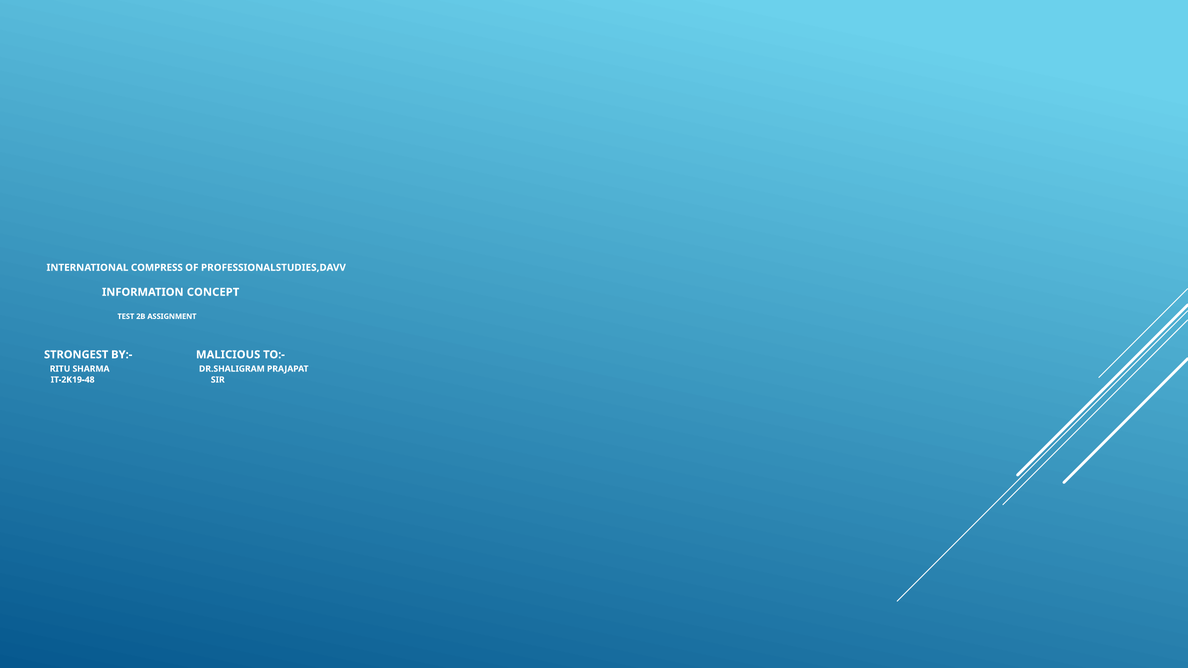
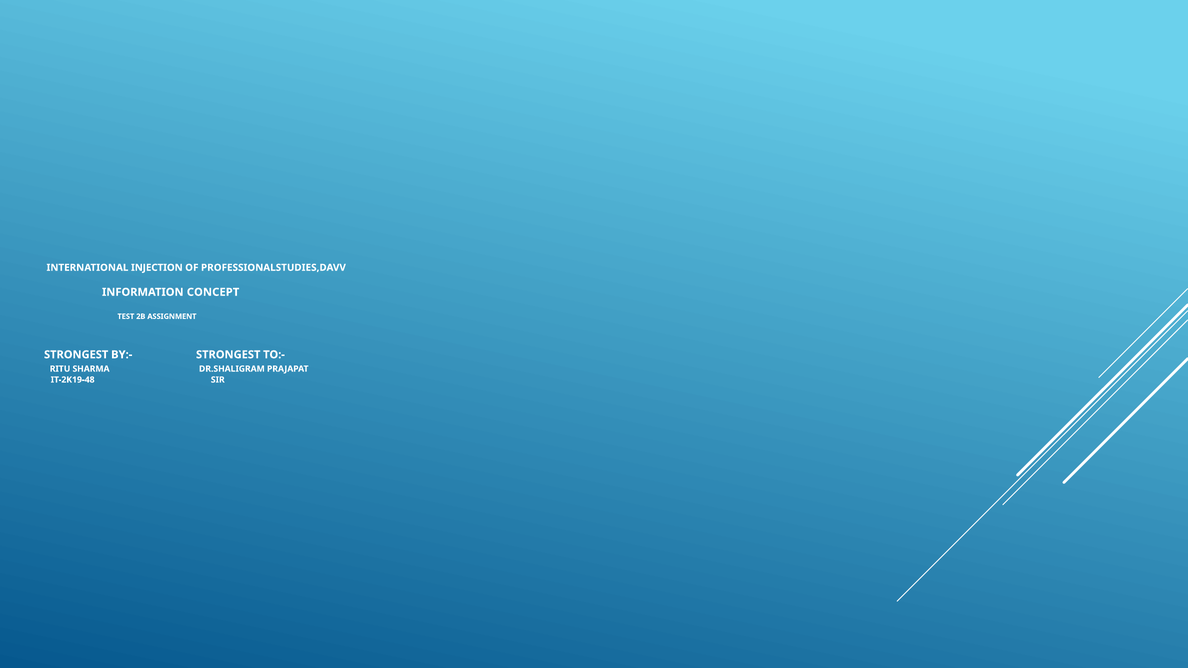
COMPRESS: COMPRESS -> INJECTION (157, 268)
BY:- MALICIOUS: MALICIOUS -> STRONGEST (228, 355)
